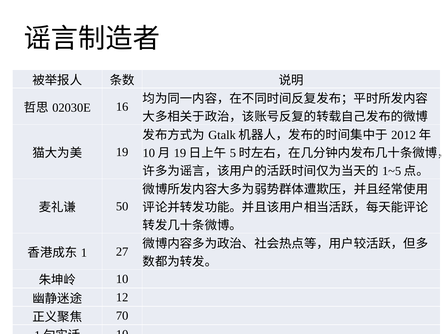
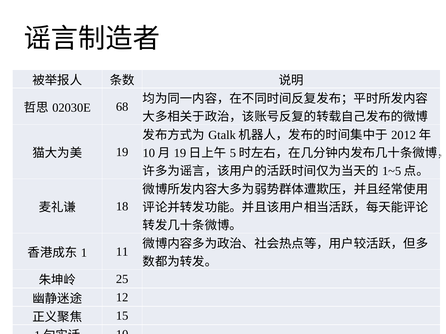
16: 16 -> 68 (122, 107)
50: 50 -> 18 (122, 207)
27: 27 -> 11 (122, 252)
10: 10 -> 25 (122, 279)
70: 70 -> 15 (122, 316)
